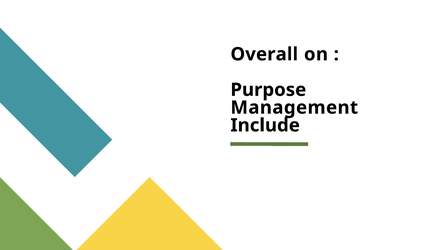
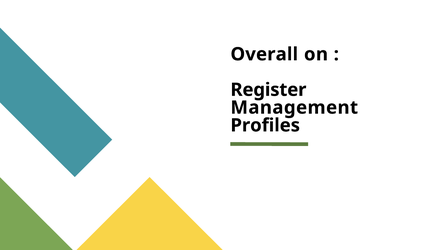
Purpose: Purpose -> Register (268, 90)
Include: Include -> Profiles (265, 125)
